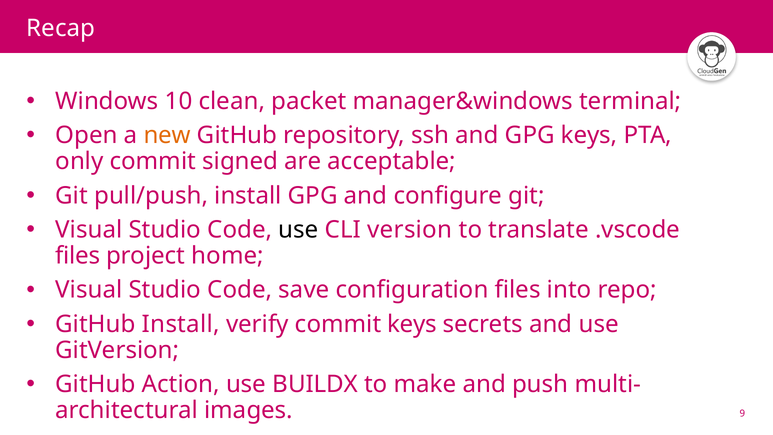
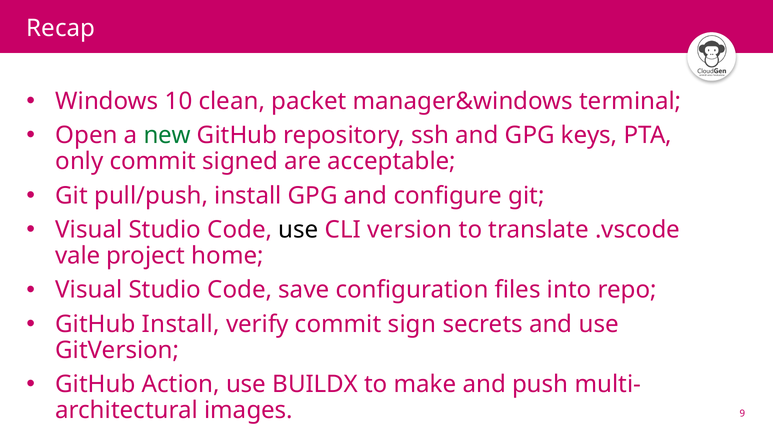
new colour: orange -> green (167, 135)
files: files -> vale (78, 256)
commit keys: keys -> sign (412, 324)
